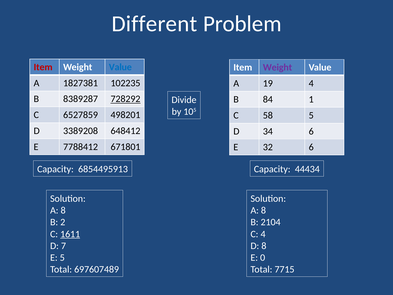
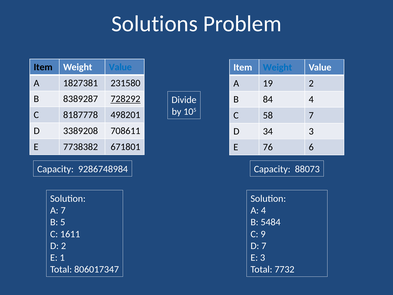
Different: Different -> Solutions (155, 24)
Item colour: red -> black (43, 67)
Weight colour: purple -> blue (277, 67)
102235: 102235 -> 231580 (125, 83)
19 4: 4 -> 2 (311, 83)
84 1: 1 -> 4 (311, 99)
6527859: 6527859 -> 8187778 (81, 115)
58 5: 5 -> 7 (311, 115)
648412: 648412 -> 708611 (125, 131)
34 6: 6 -> 3 (311, 131)
7788412: 7788412 -> 7738382 (81, 147)
32: 32 -> 76 (268, 147)
6854495913: 6854495913 -> 9286748984 (103, 169)
44434: 44434 -> 88073 (307, 169)
8: 8 -> 7 (63, 210)
8: 8 -> 4 (263, 210)
2: 2 -> 5 (63, 222)
2104: 2104 -> 5484 (271, 222)
1611 underline: present -> none (70, 234)
C 4: 4 -> 9 (263, 234)
D 7: 7 -> 2 (64, 246)
D 8: 8 -> 7 (264, 246)
E 5: 5 -> 1 (62, 257)
E 0: 0 -> 3 (263, 257)
697607489: 697607489 -> 806017347 (97, 269)
7715: 7715 -> 7732 (285, 269)
